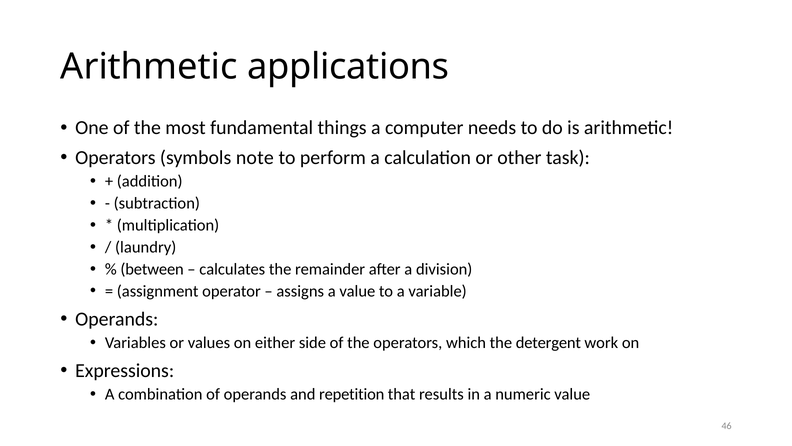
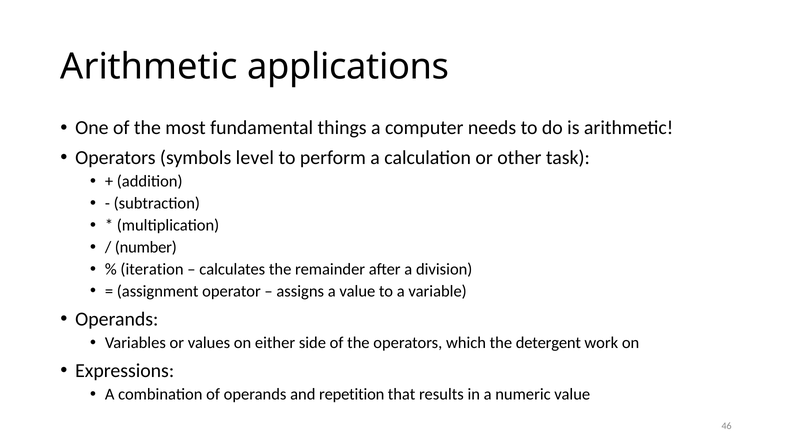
note: note -> level (255, 157)
laundry: laundry -> number (146, 247)
between: between -> iteration (152, 269)
